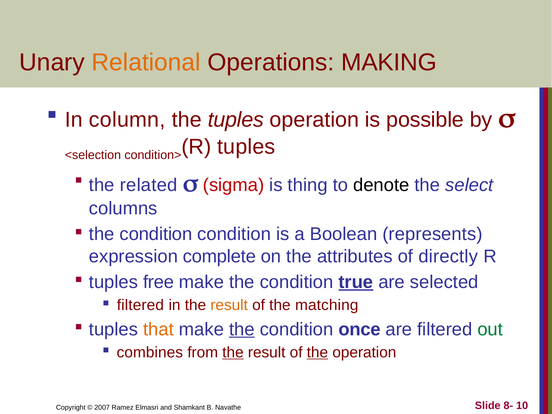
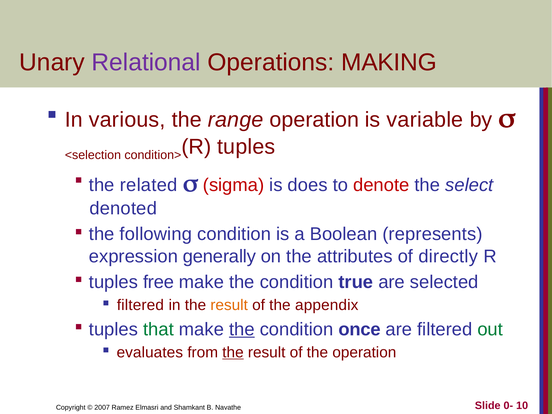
Relational colour: orange -> purple (146, 62)
column: column -> various (127, 120)
the tuples: tuples -> range (236, 120)
possible: possible -> variable (425, 120)
thing: thing -> does (308, 185)
denote colour: black -> red (381, 185)
columns: columns -> denoted (123, 208)
condition: condition -> following (156, 234)
complete: complete -> generally (219, 256)
true underline: present -> none (356, 282)
matching: matching -> appendix (327, 305)
that colour: orange -> green (158, 329)
combines: combines -> evaluates (150, 352)
the underline: present -> none (317, 352)
8-: 8- -> 0- (508, 406)
